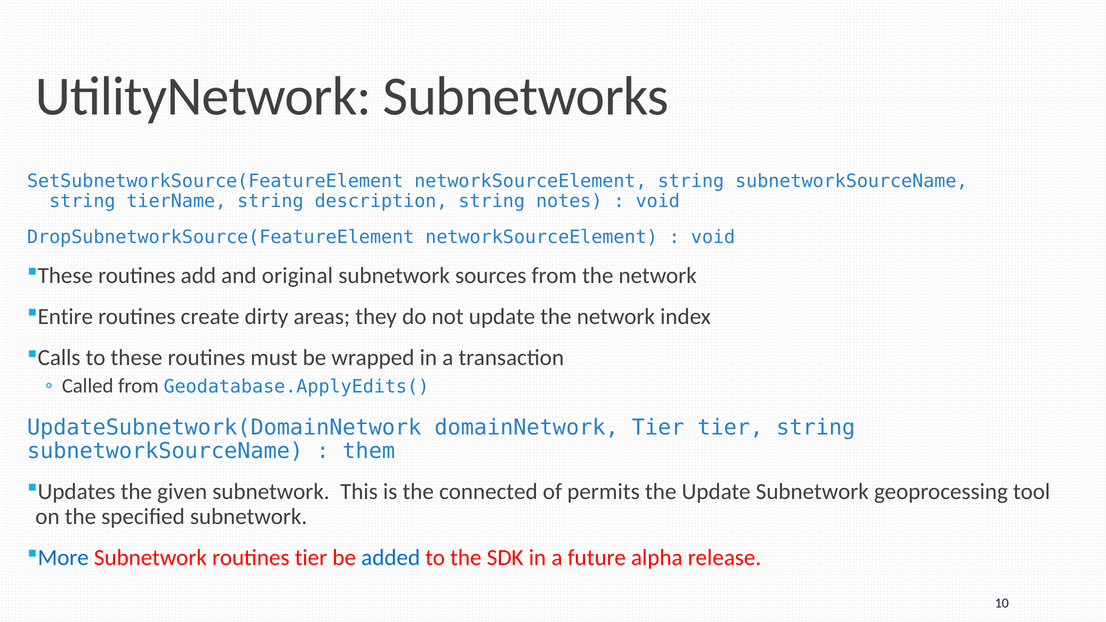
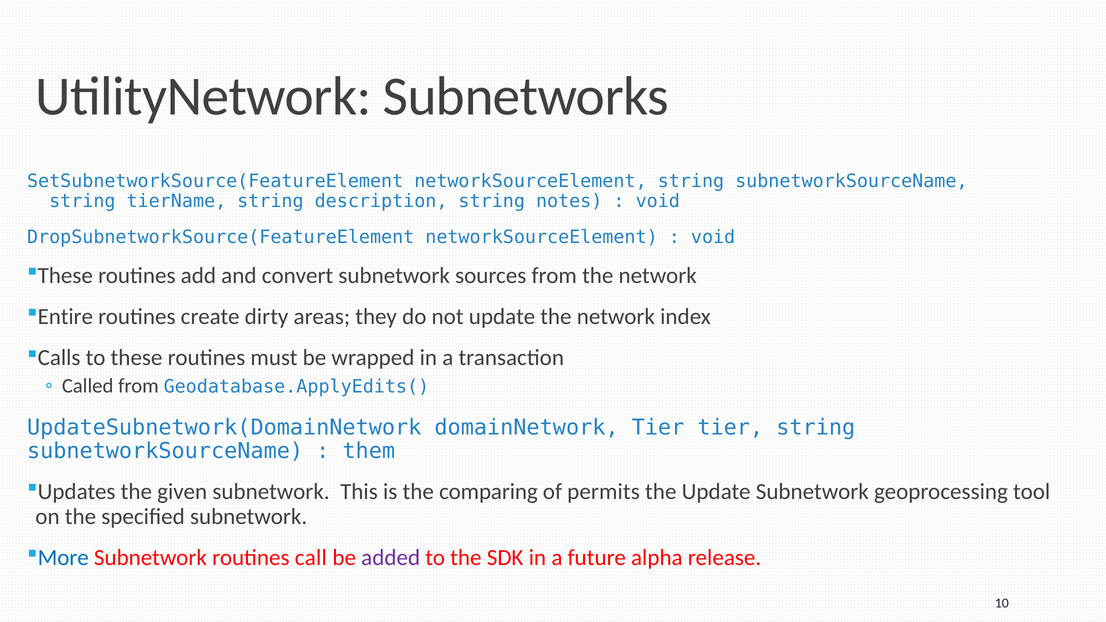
original: original -> convert (298, 276)
connected: connected -> comparing (488, 492)
routines tier: tier -> call (311, 558)
added colour: blue -> purple (391, 558)
